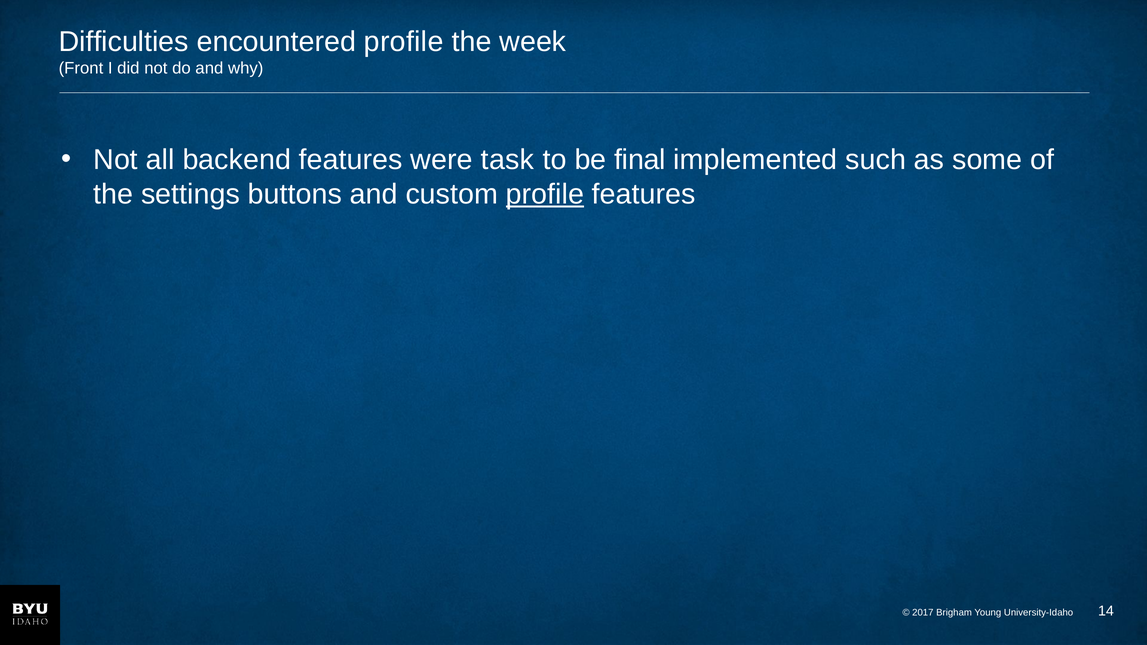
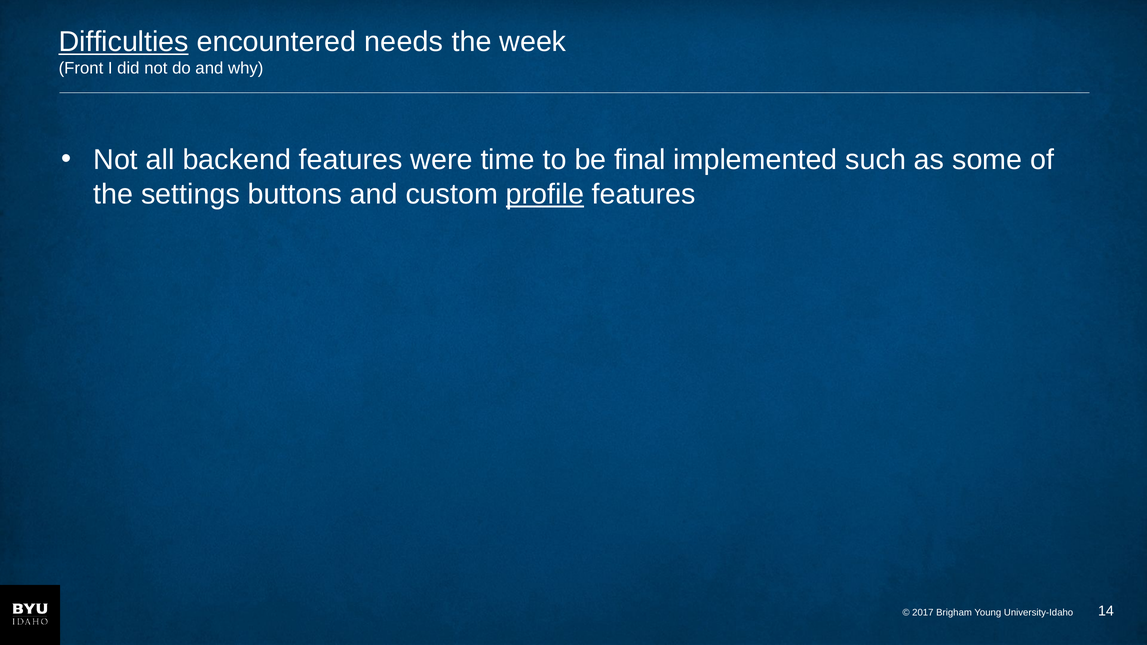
Difficulties underline: none -> present (124, 42)
encountered profile: profile -> needs (404, 42)
task: task -> time (508, 160)
